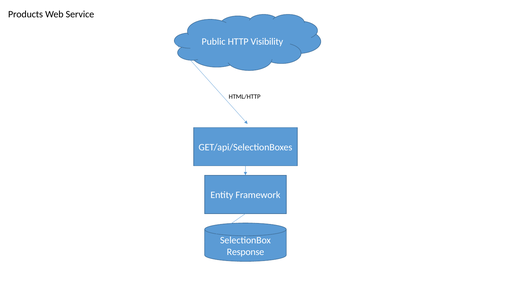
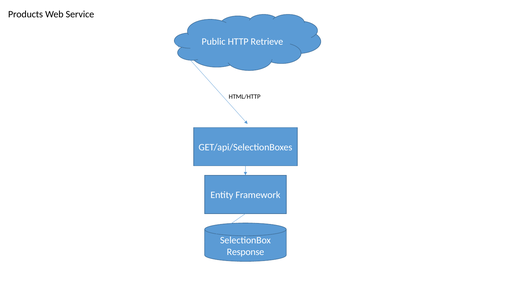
Visibility: Visibility -> Retrieve (267, 42)
